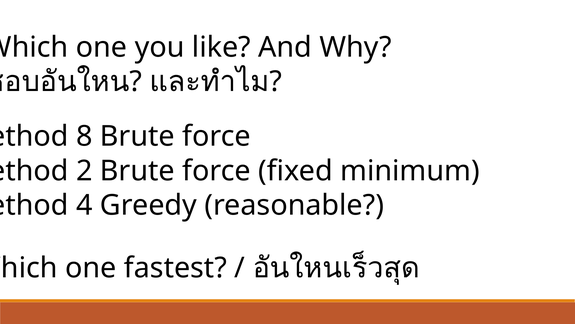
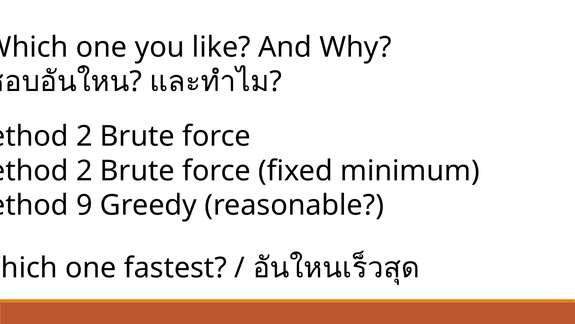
8: 8 -> 2 (84, 136)
4: 4 -> 9 (84, 205)
